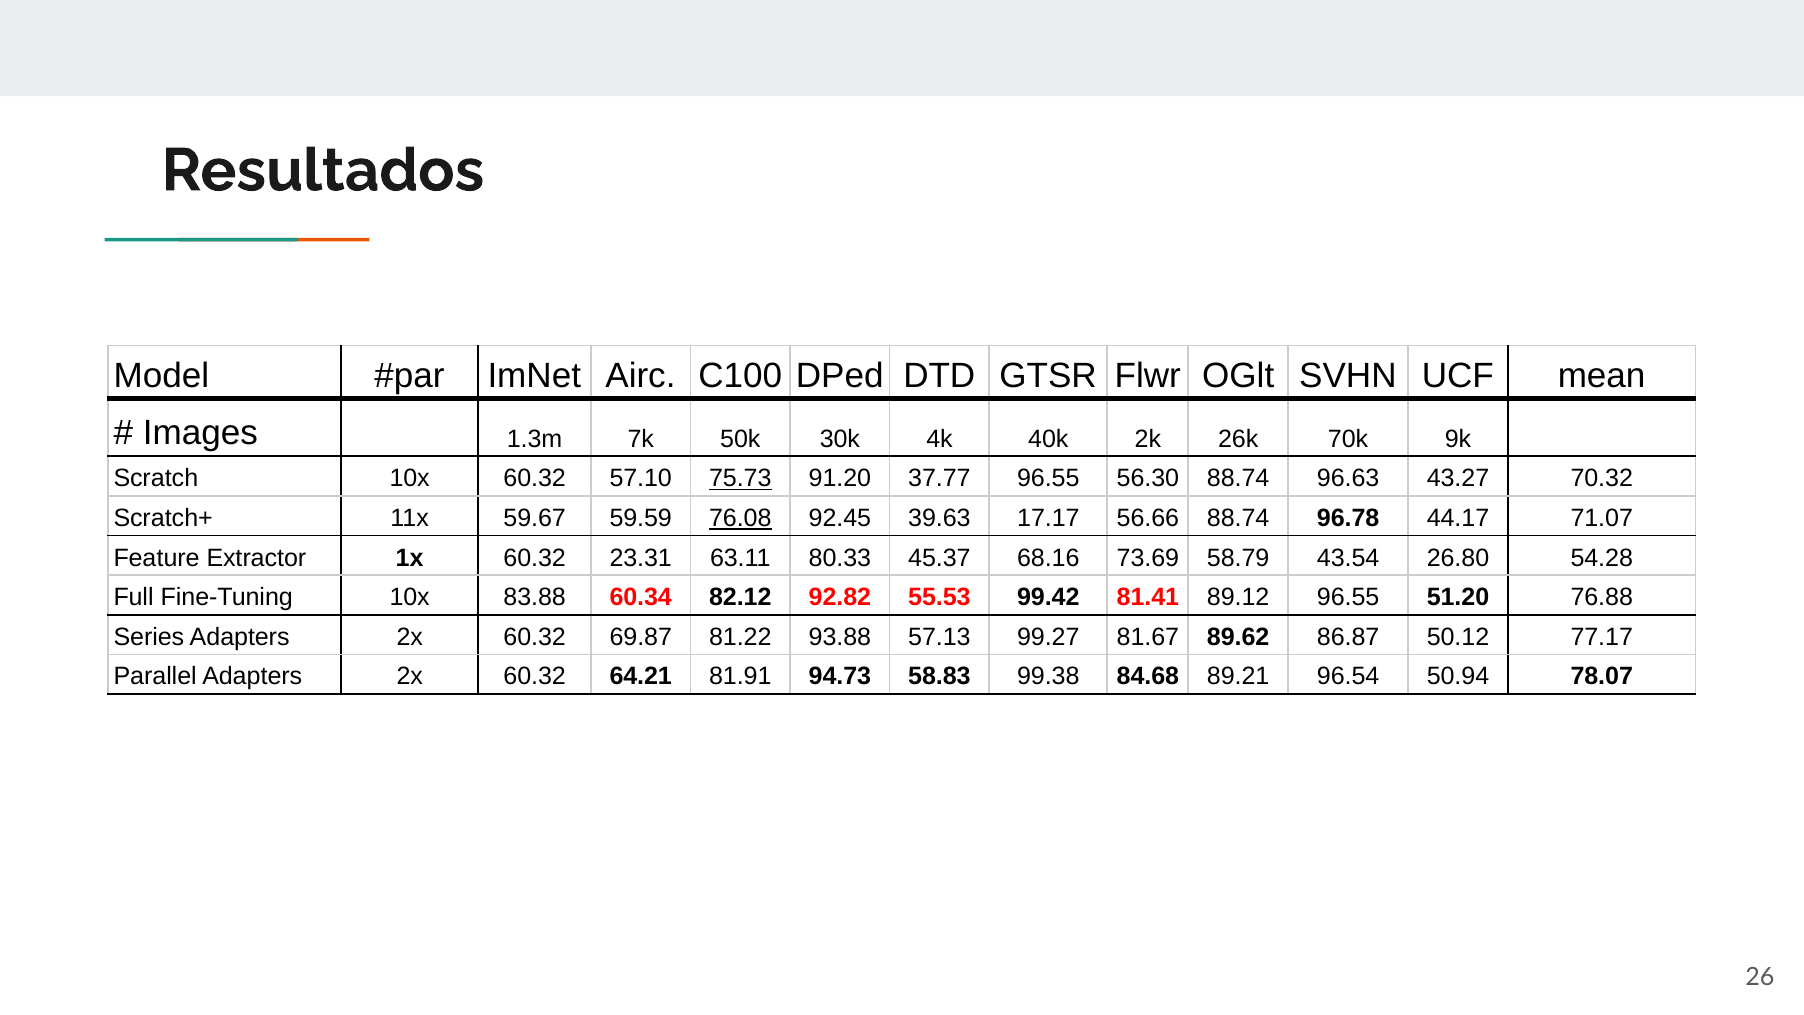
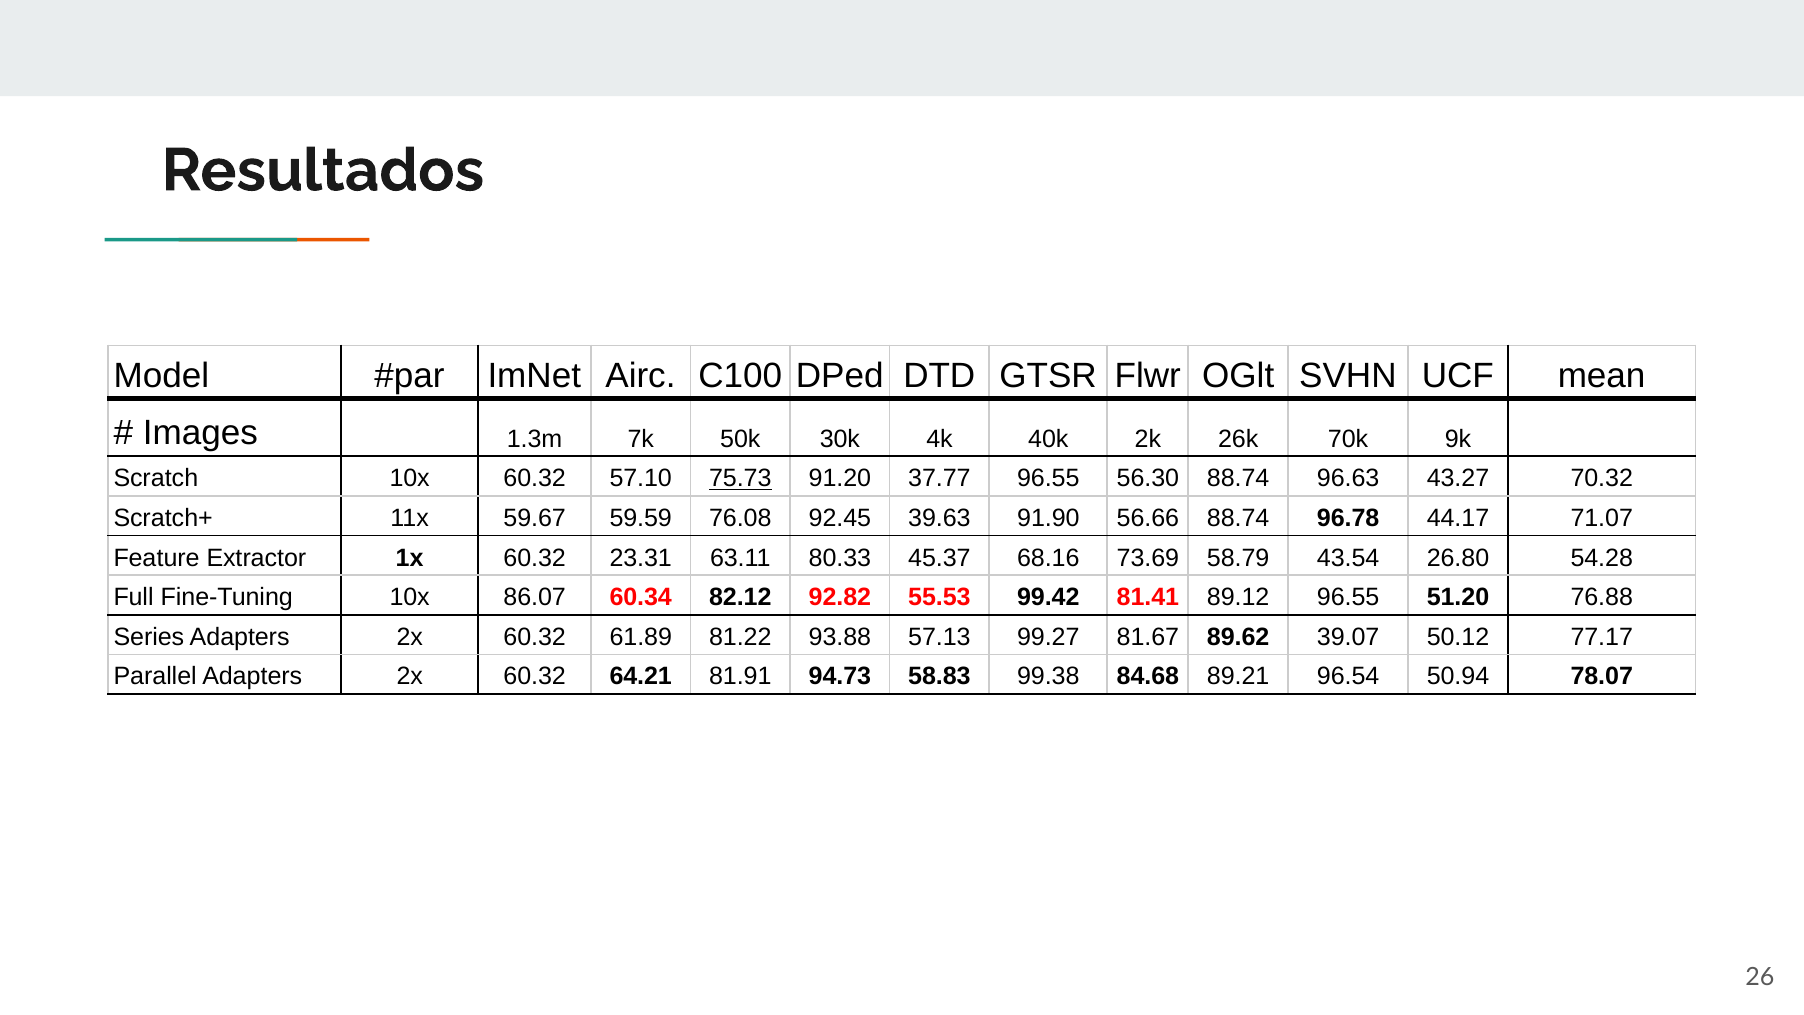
76.08 underline: present -> none (740, 518)
17.17: 17.17 -> 91.90 (1048, 518)
83.88: 83.88 -> 86.07 (535, 597)
69.87: 69.87 -> 61.89 (641, 637)
86.87: 86.87 -> 39.07 (1348, 637)
